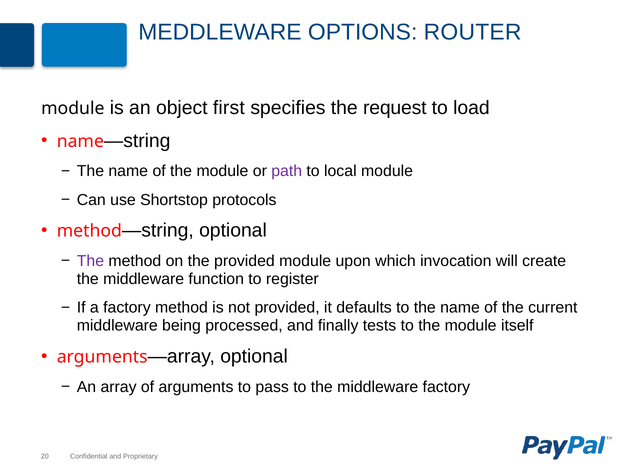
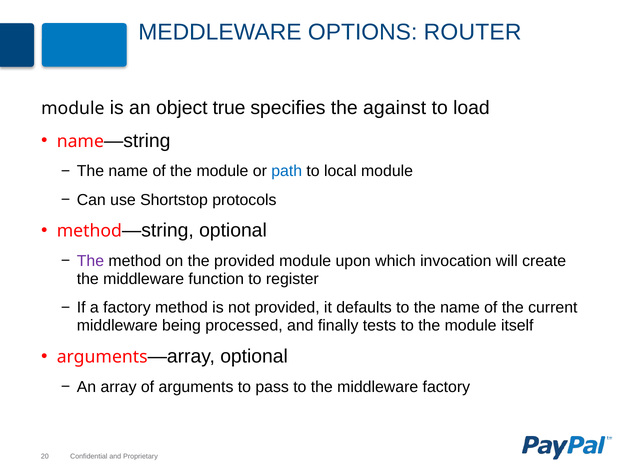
first: first -> true (229, 108)
request: request -> against (395, 108)
path colour: purple -> blue (287, 171)
